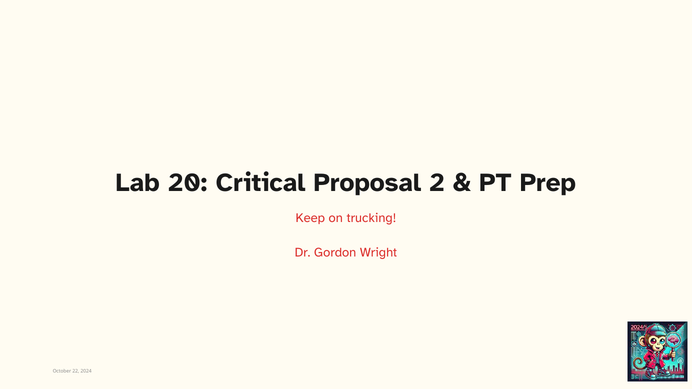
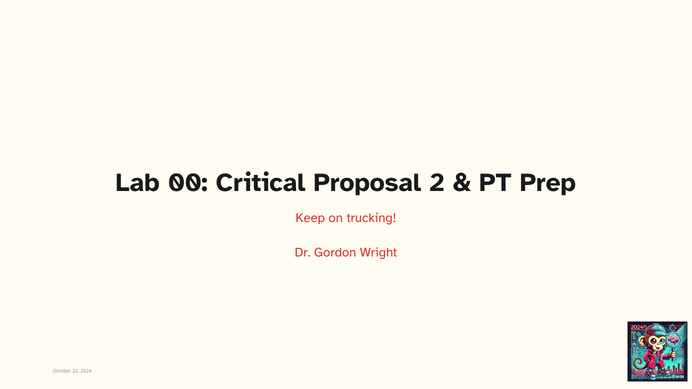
20: 20 -> 00 (188, 183)
